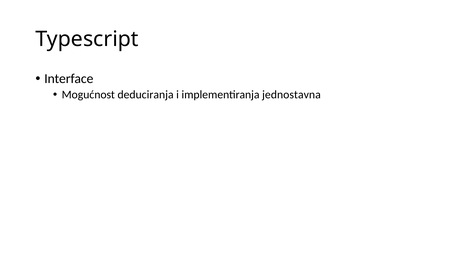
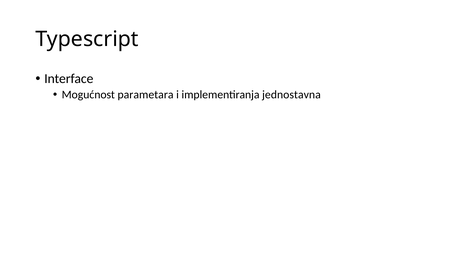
deduciranja: deduciranja -> parametara (146, 95)
